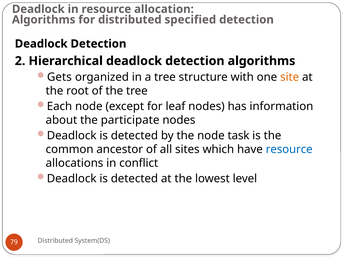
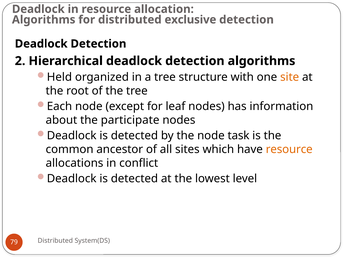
specified: specified -> exclusive (190, 20)
Gets: Gets -> Held (59, 77)
resource colour: blue -> orange (289, 149)
